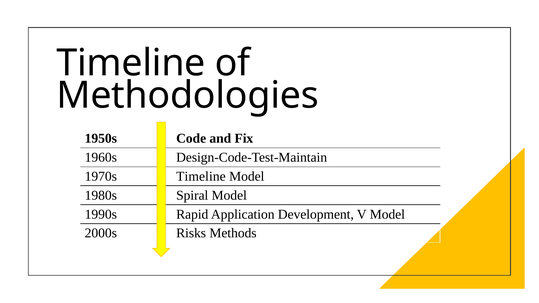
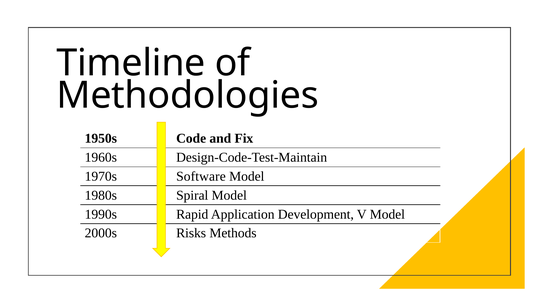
1970s Timeline: Timeline -> Software (201, 176)
